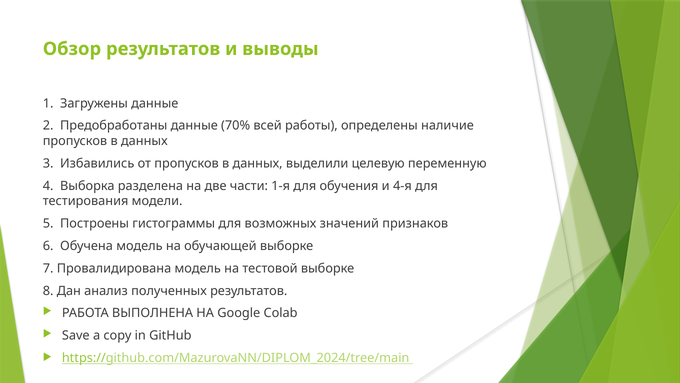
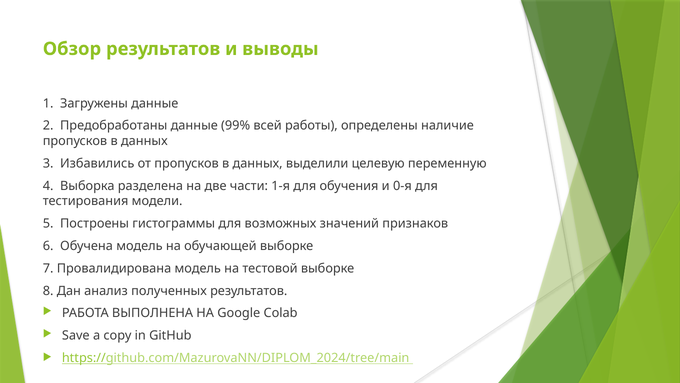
70%: 70% -> 99% (236, 126)
4-я: 4-я -> 0-я (402, 186)
